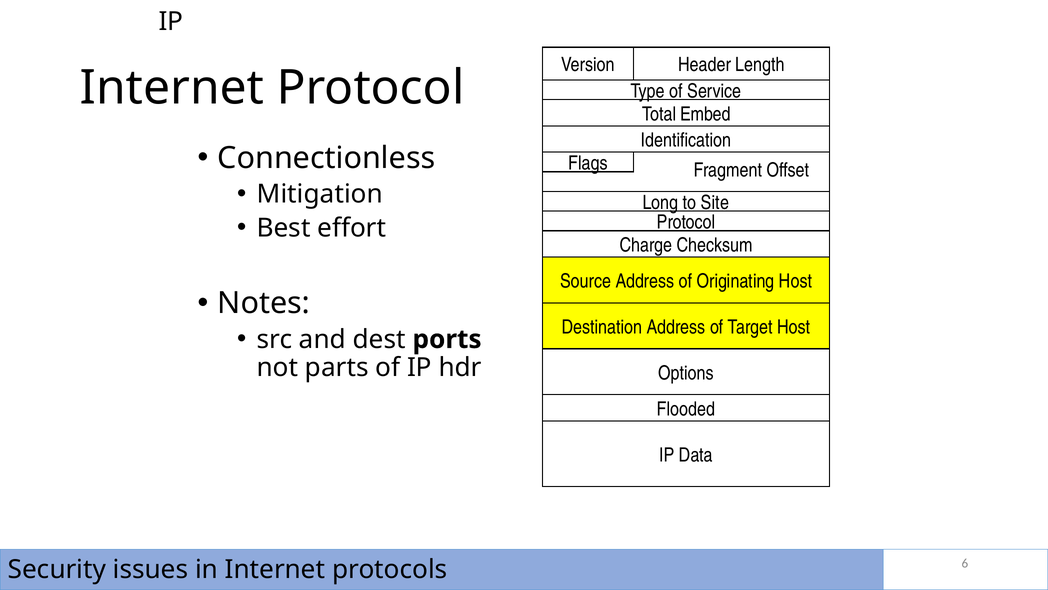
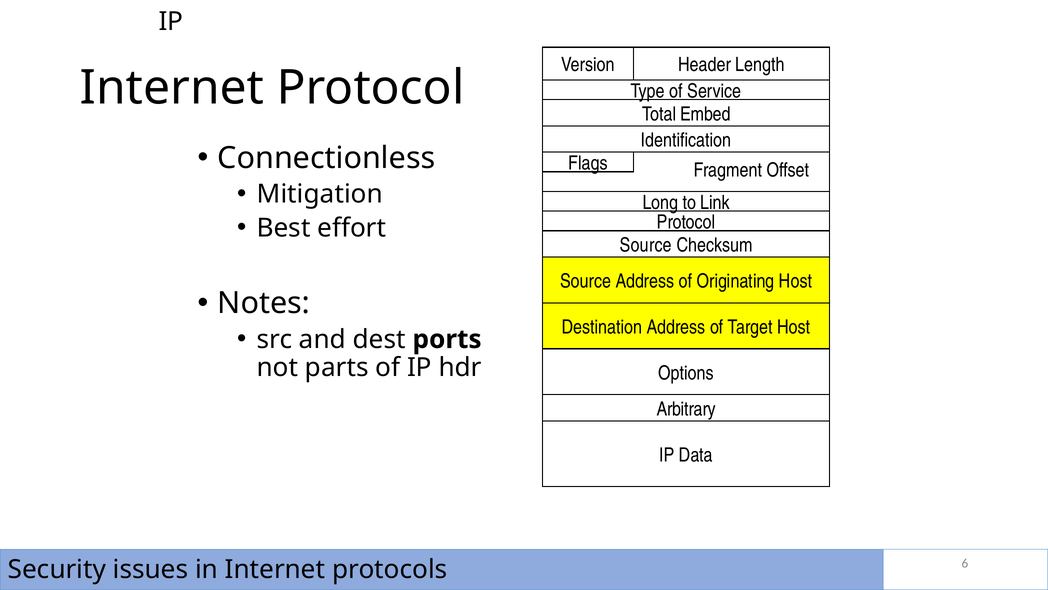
Site: Site -> Link (715, 202)
Charge: Charge -> Source (646, 245)
Flooded: Flooded -> Arbitrary (686, 409)
